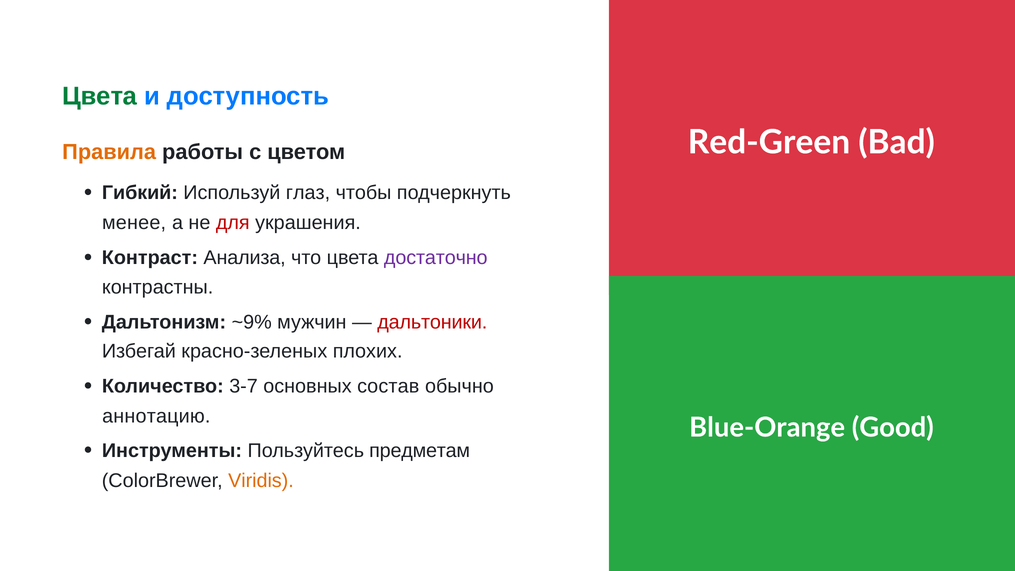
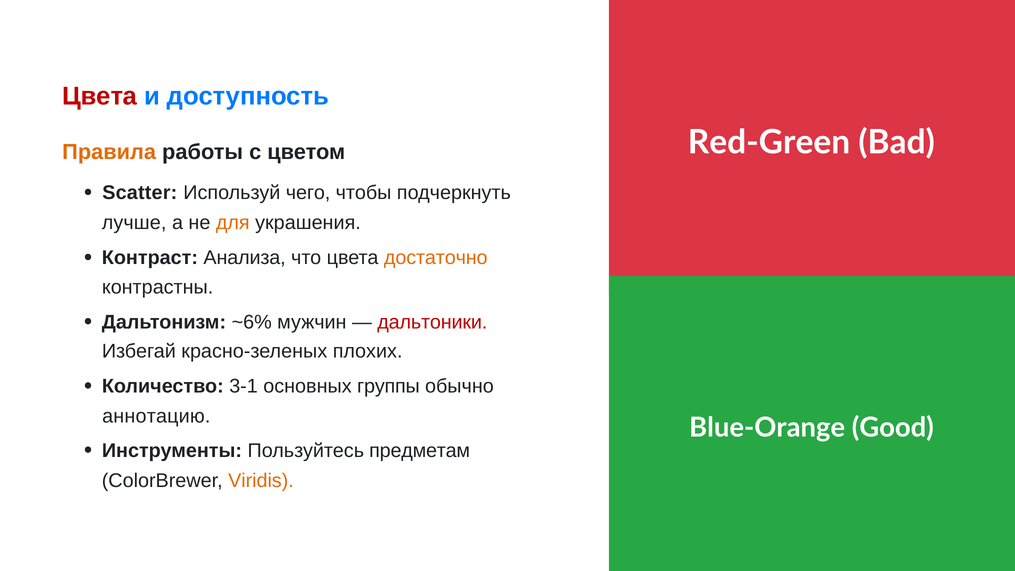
Цвета colour: green -> red (100, 96)
Гибкий: Гибкий -> Scatter (140, 193)
глаз: глаз -> чего (308, 193)
менее: менее -> лучше (134, 223)
для colour: red -> orange (233, 223)
достаточно colour: purple -> orange (436, 258)
~9%: ~9% -> ~6% (252, 322)
3-7: 3-7 -> 3-1 (244, 386)
состав: состав -> группы (388, 386)
